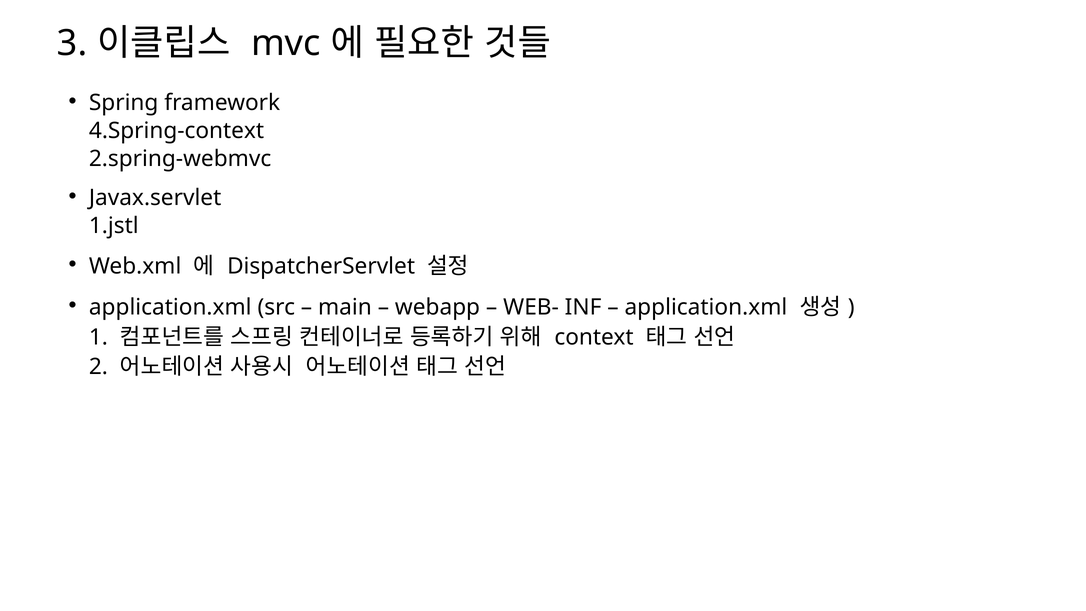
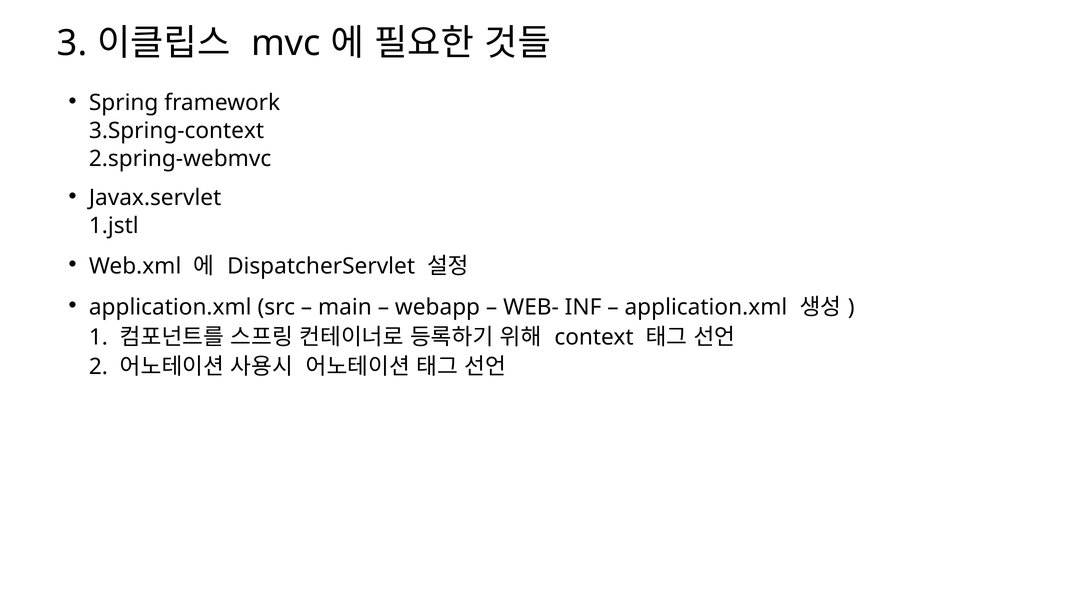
4.Spring-context: 4.Spring-context -> 3.Spring-context (177, 131)
